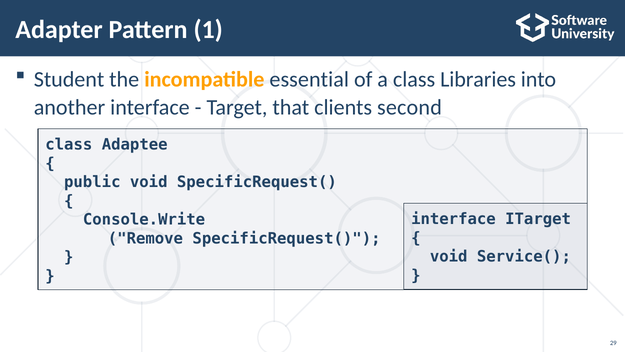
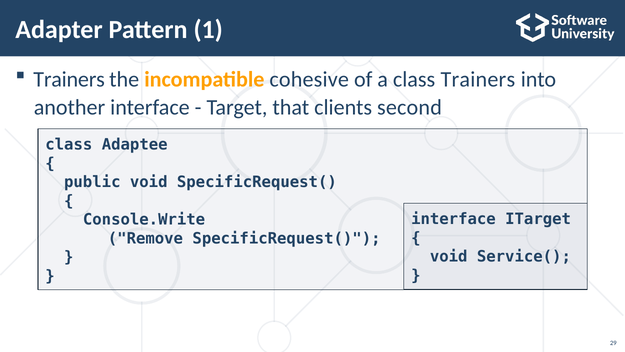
Student: Student -> Trainers (69, 79)
essential: essential -> cohesive (309, 79)
class Libraries: Libraries -> Trainers (478, 79)
